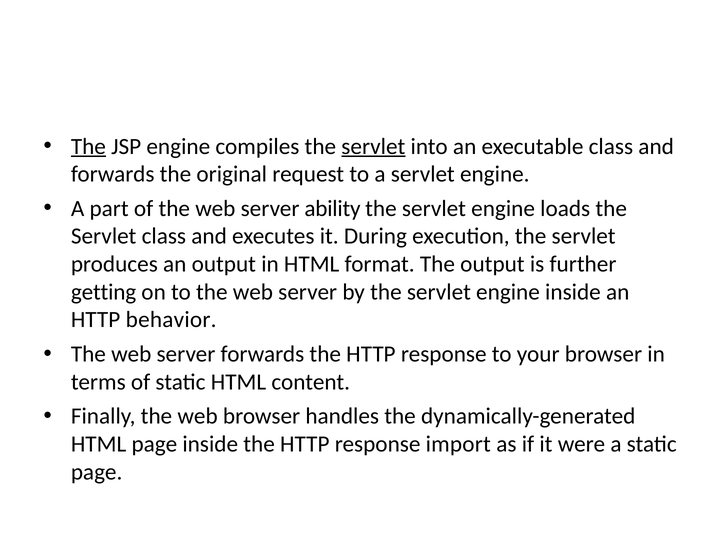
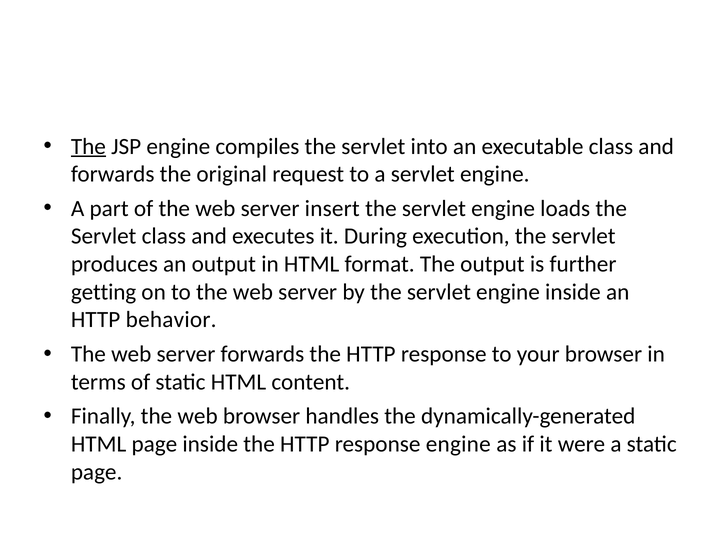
servlet underline: present -> none (373, 146)
ability: ability -> insert (332, 209)
response import: import -> engine (458, 444)
